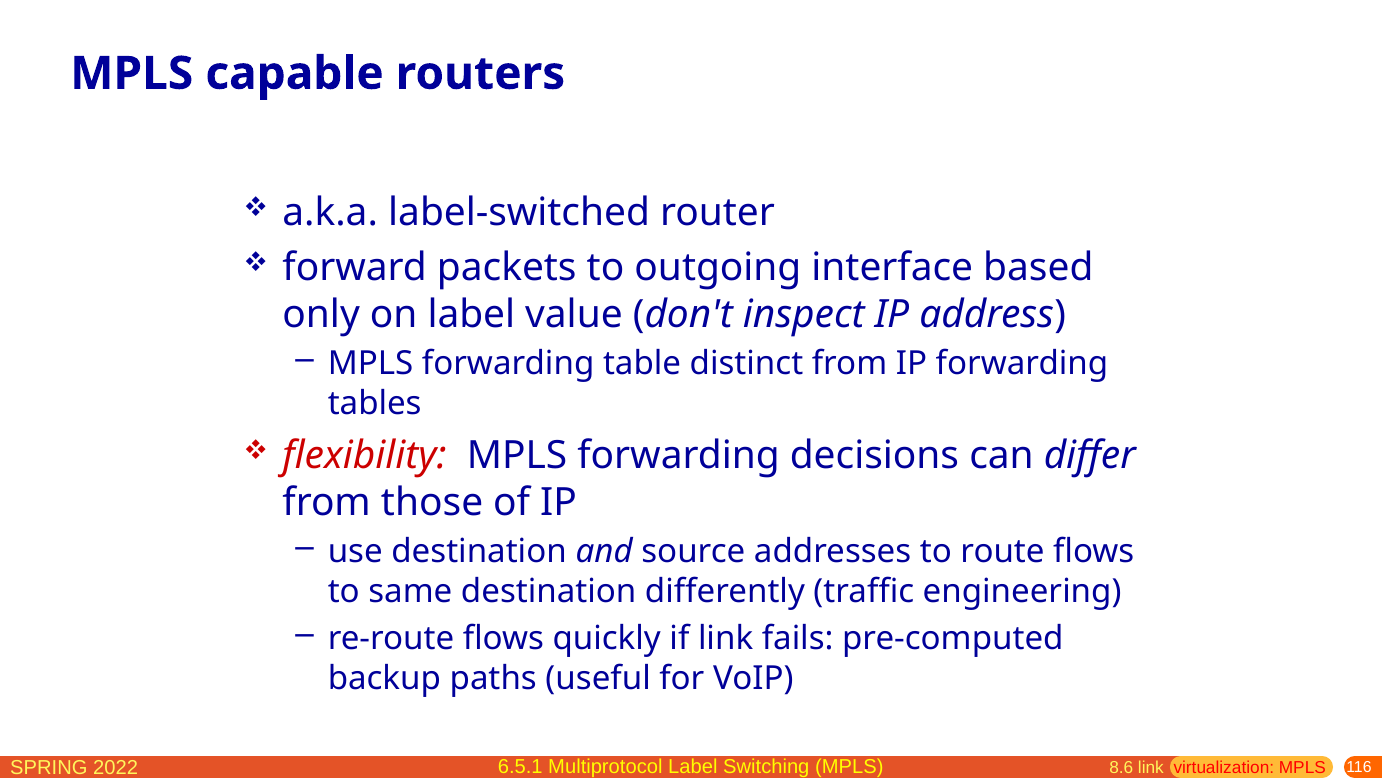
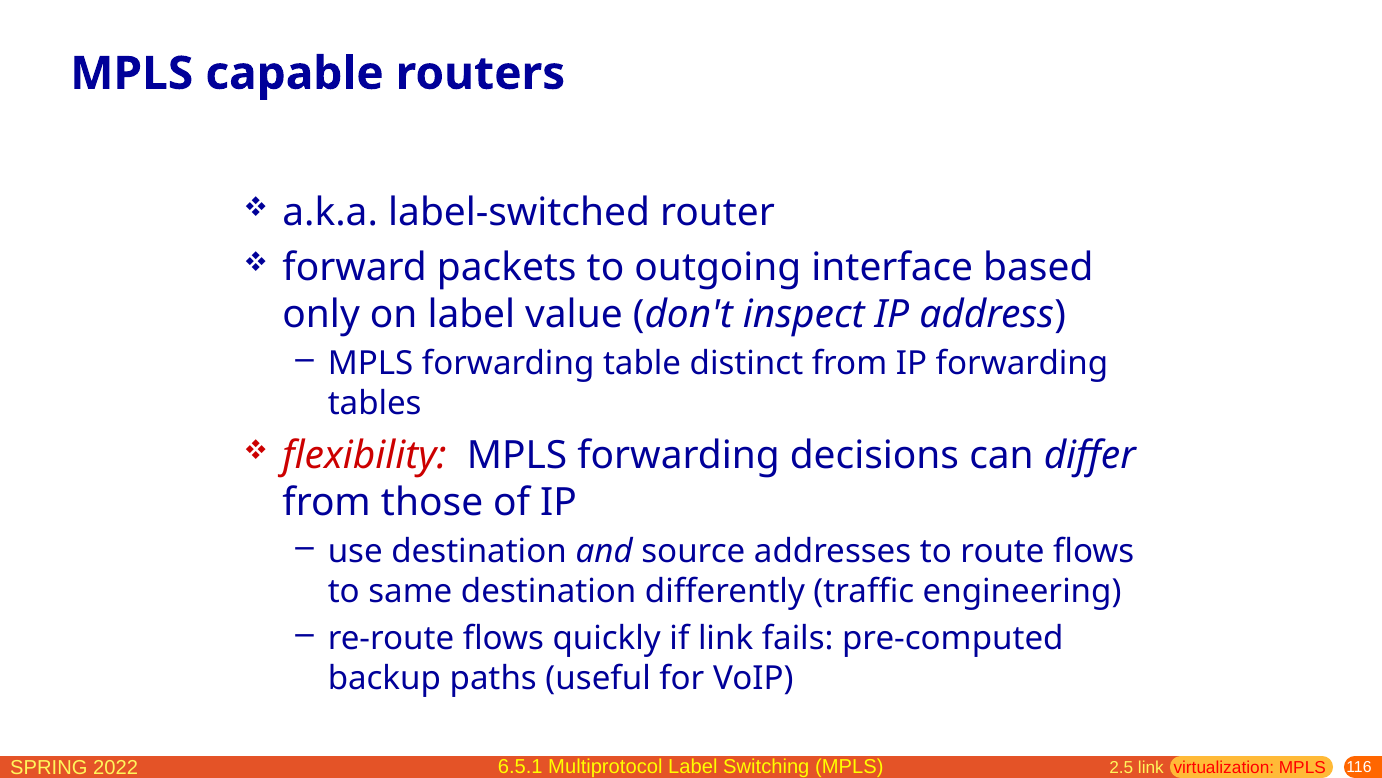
8.6: 8.6 -> 2.5 (1121, 768)
